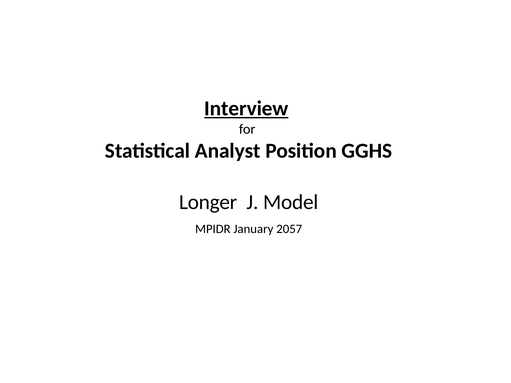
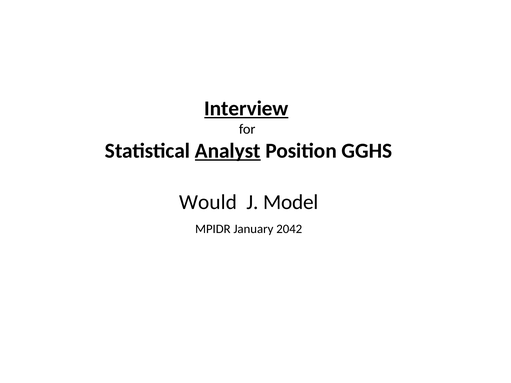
Analyst underline: none -> present (228, 151)
Longer: Longer -> Would (208, 202)
2057: 2057 -> 2042 (289, 229)
